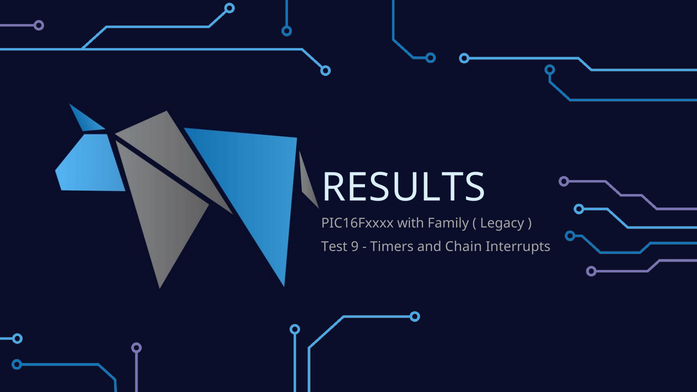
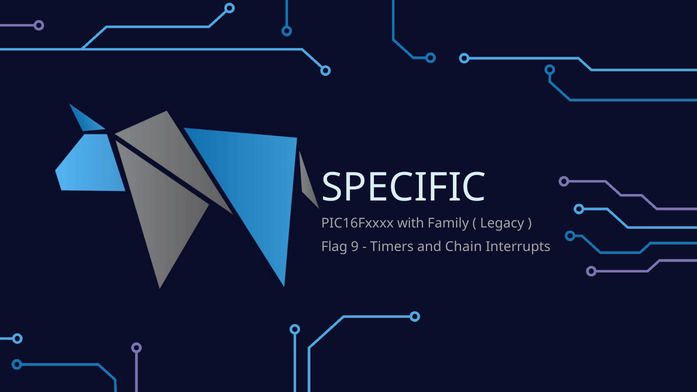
RESULTS: RESULTS -> SPECIFIC (404, 188)
Test: Test -> Flag (334, 247)
